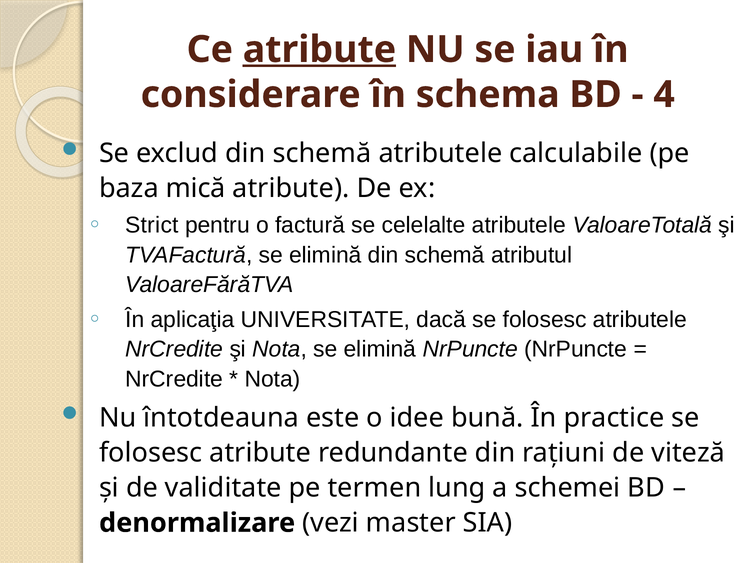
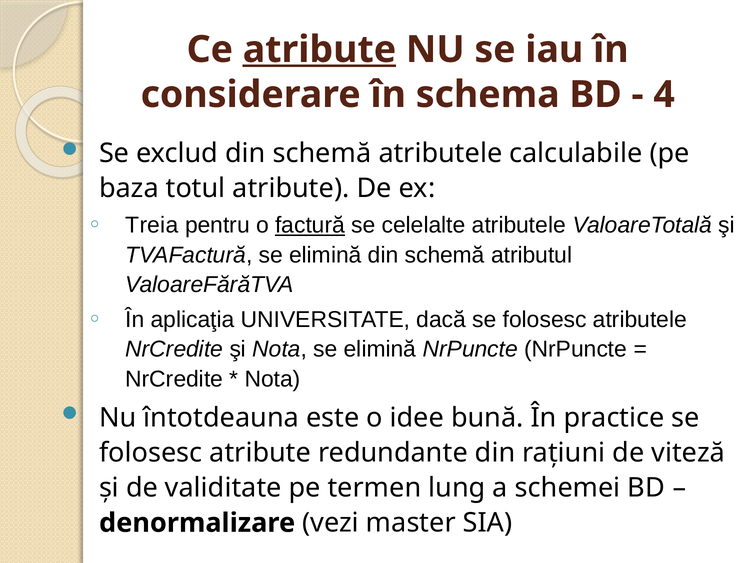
mică: mică -> totul (196, 188)
Strict: Strict -> Treia (152, 225)
factură underline: none -> present (310, 225)
